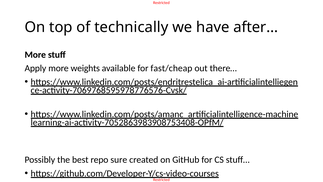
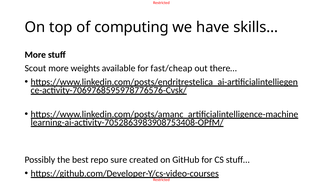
technically: technically -> computing (131, 27)
after…: after… -> skills… (256, 27)
Apply: Apply -> Scout (35, 68)
